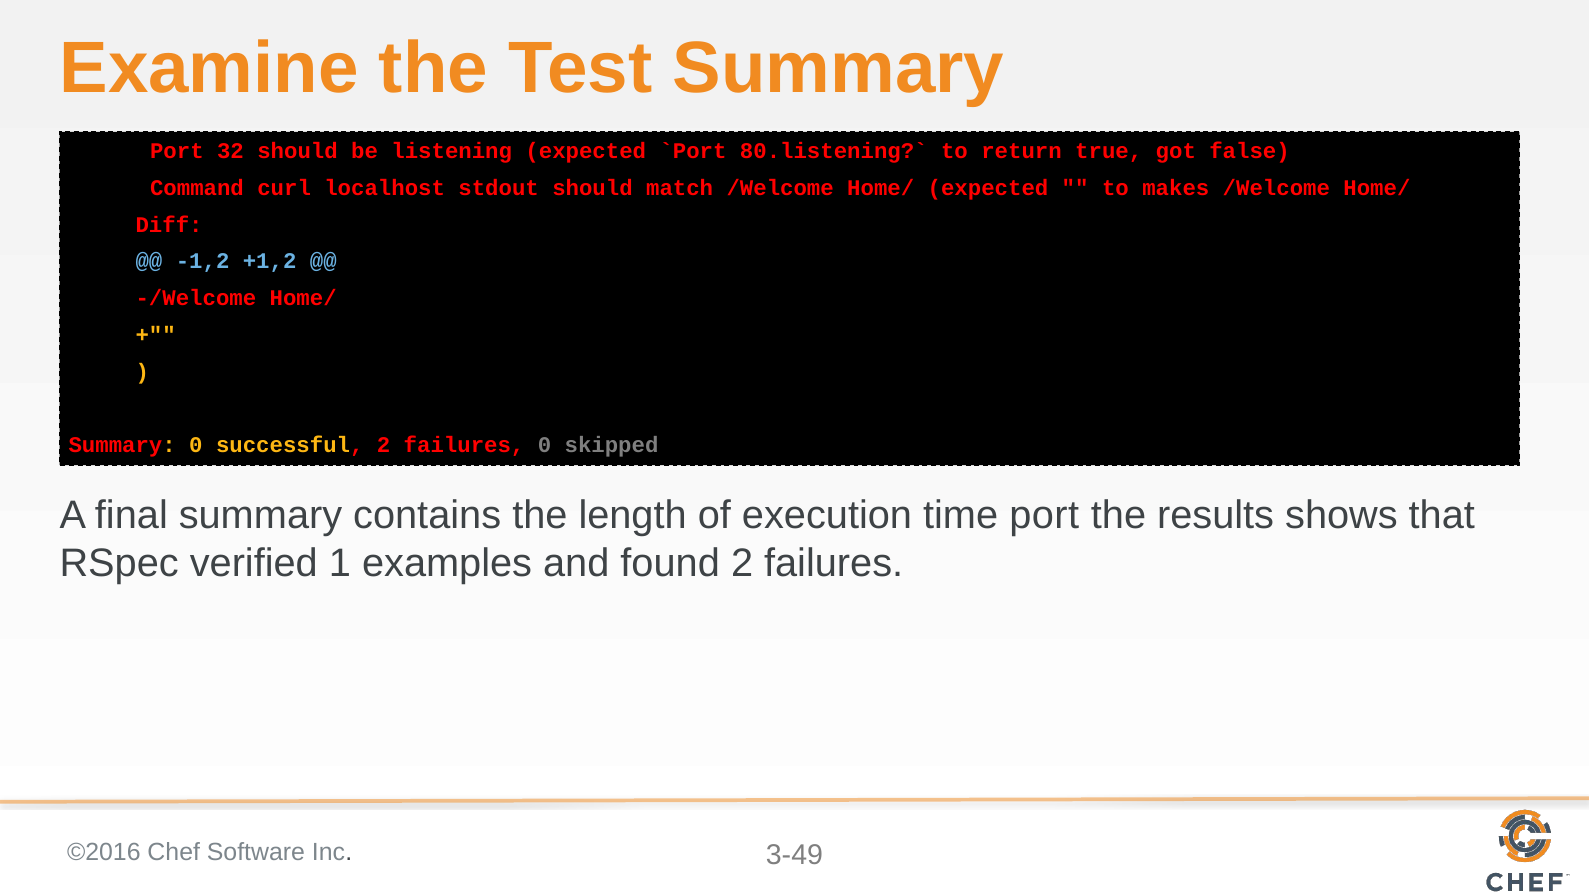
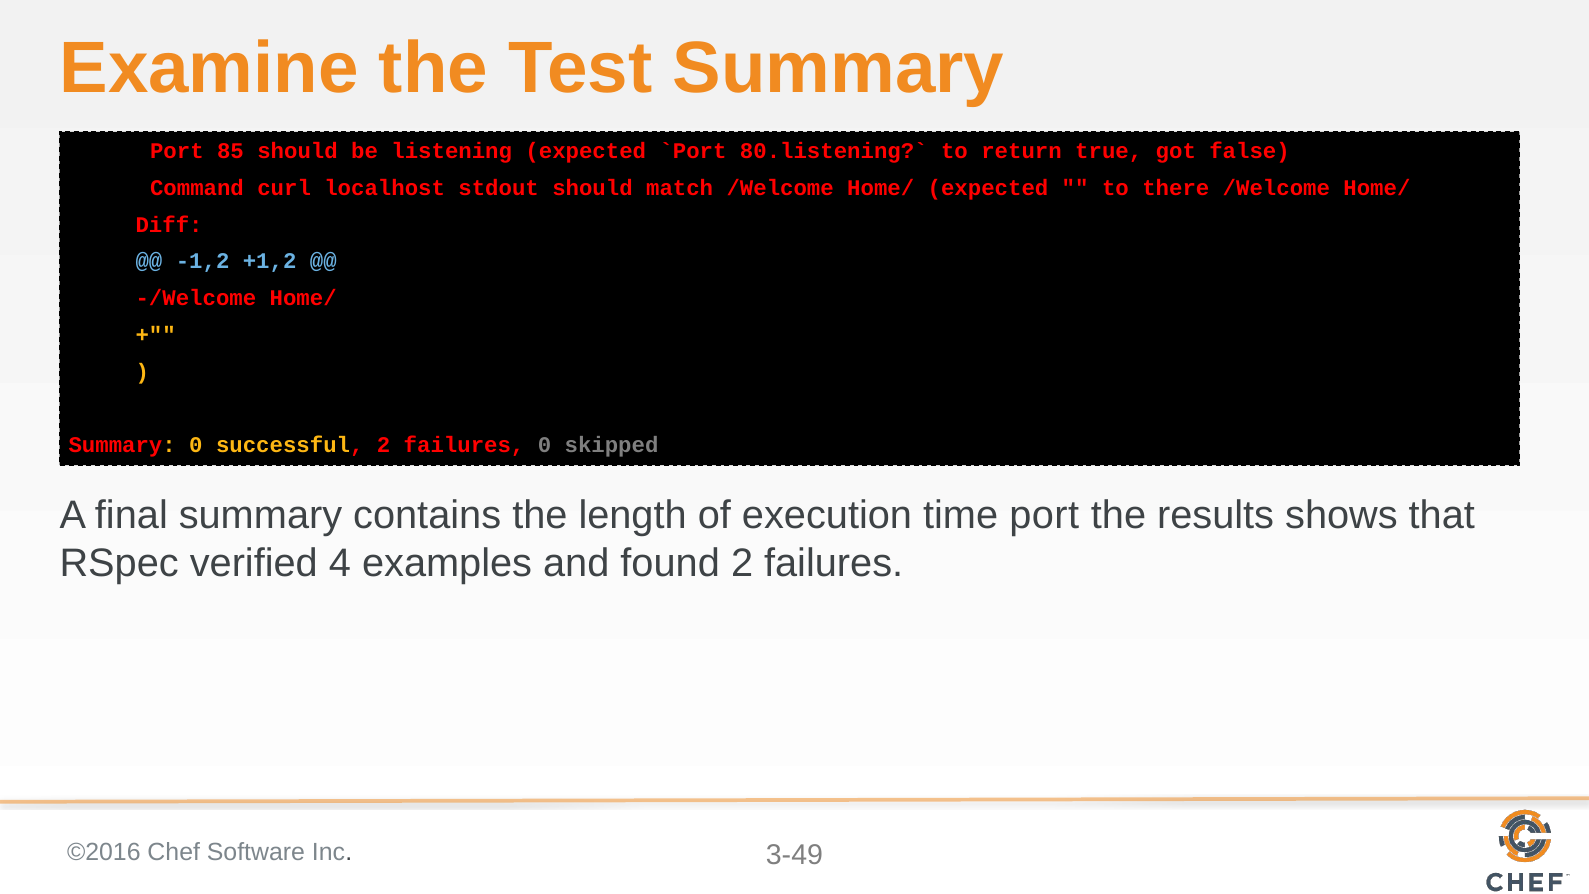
32: 32 -> 85 (230, 151)
makes: makes -> there (1176, 188)
1: 1 -> 4 (340, 563)
